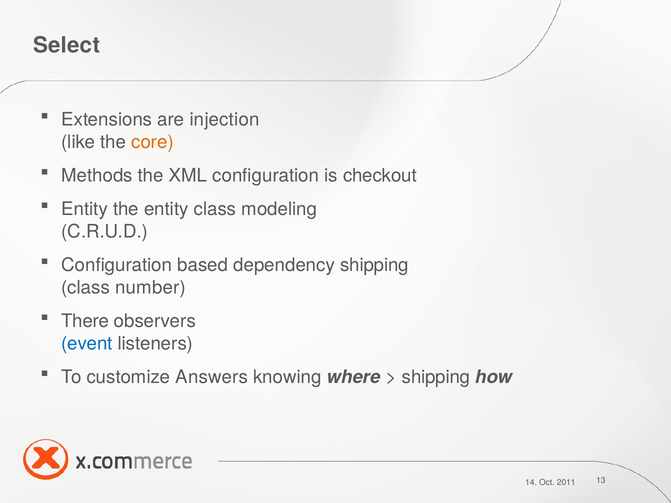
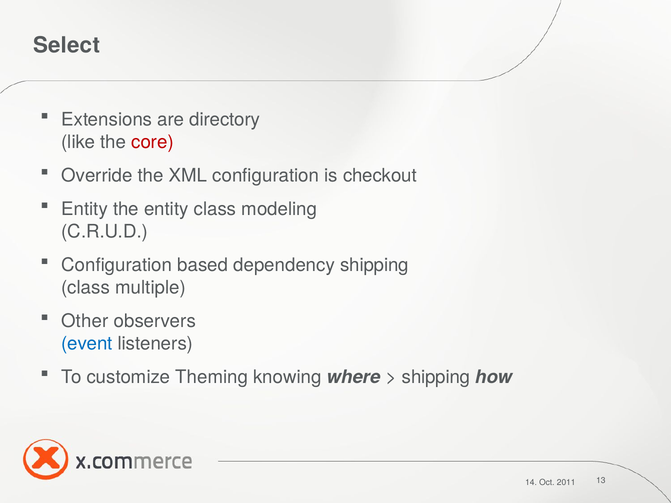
injection: injection -> directory (225, 120)
core colour: orange -> red (153, 142)
Methods: Methods -> Override (97, 176)
number: number -> multiple (151, 288)
There: There -> Other (85, 321)
Answers: Answers -> Theming (212, 377)
